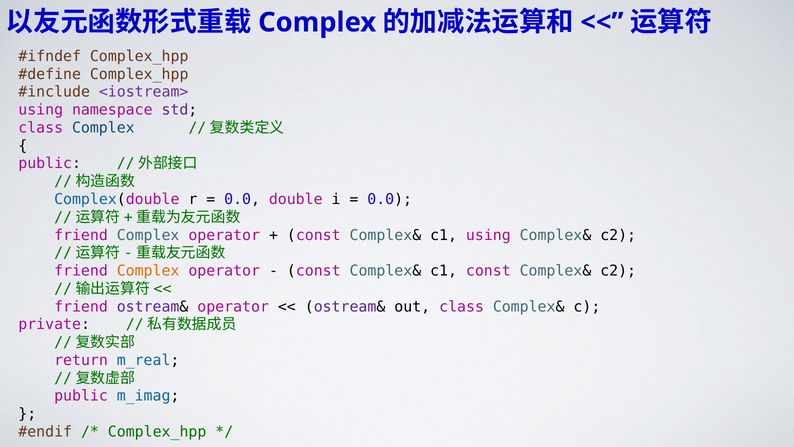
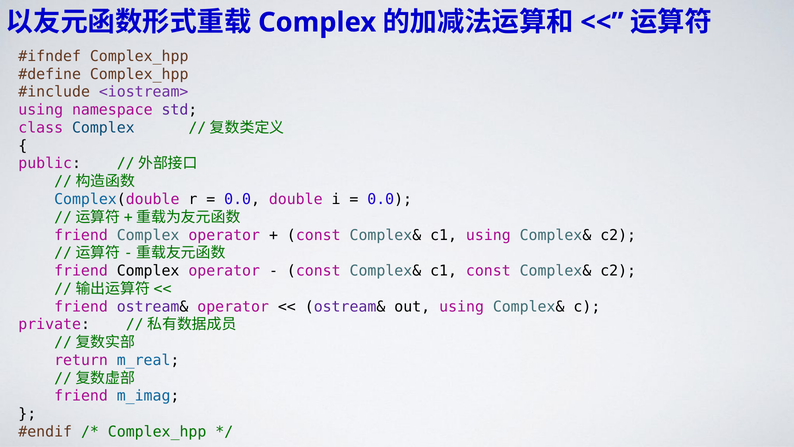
Complex colour: orange -> black (148, 271)
out class: class -> using (462, 306)
public: public -> friend (81, 396)
